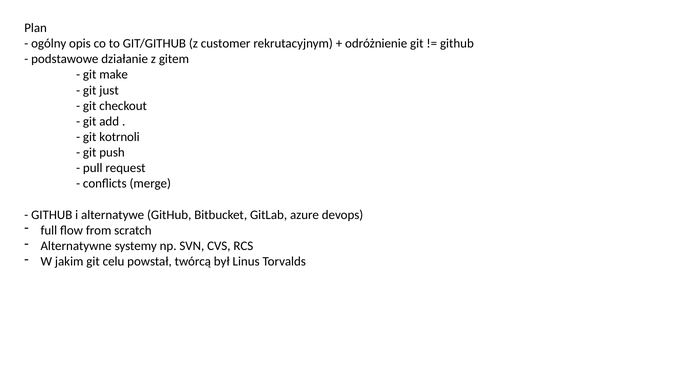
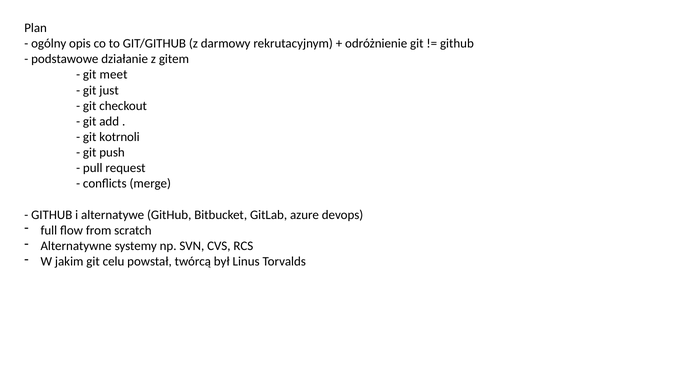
customer: customer -> darmowy (226, 44)
make: make -> meet (114, 75)
